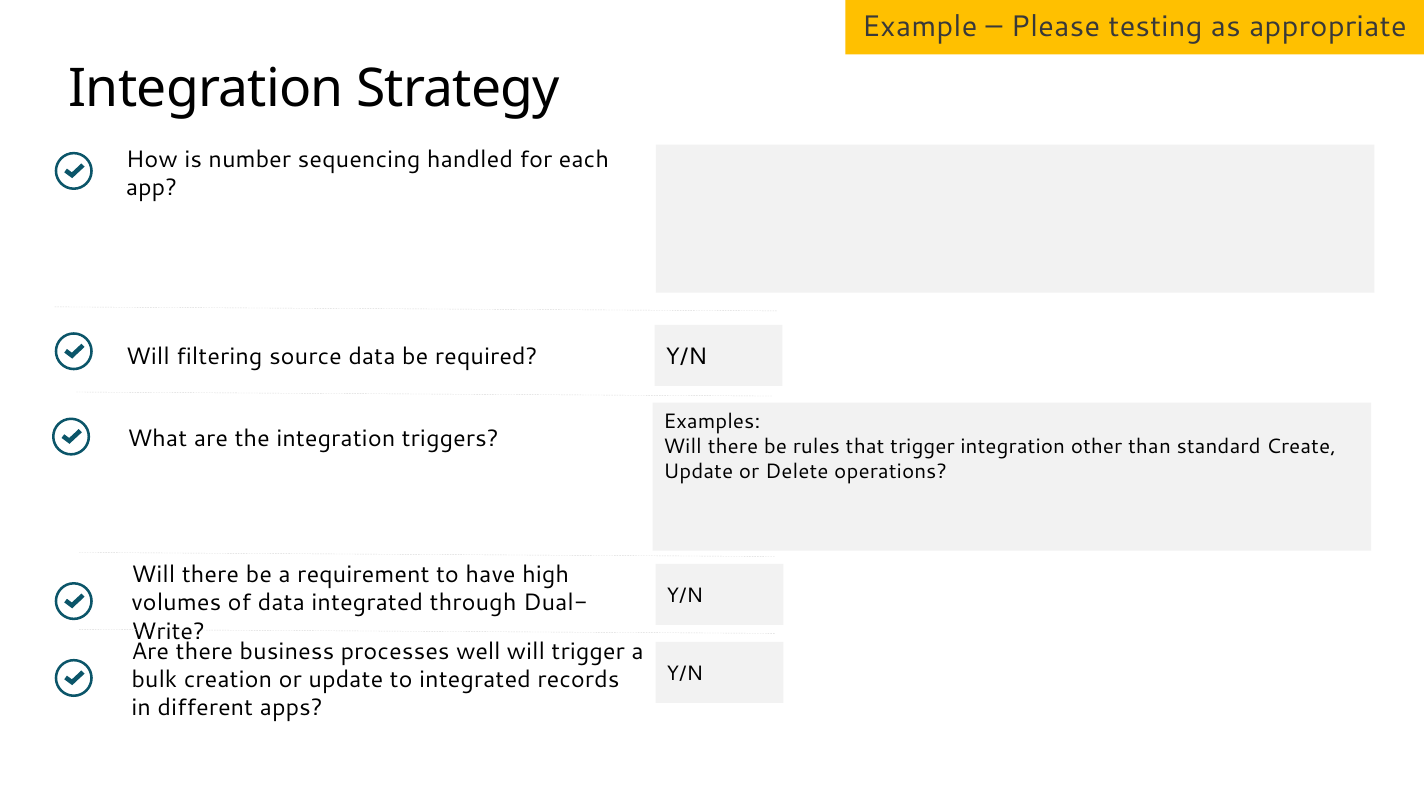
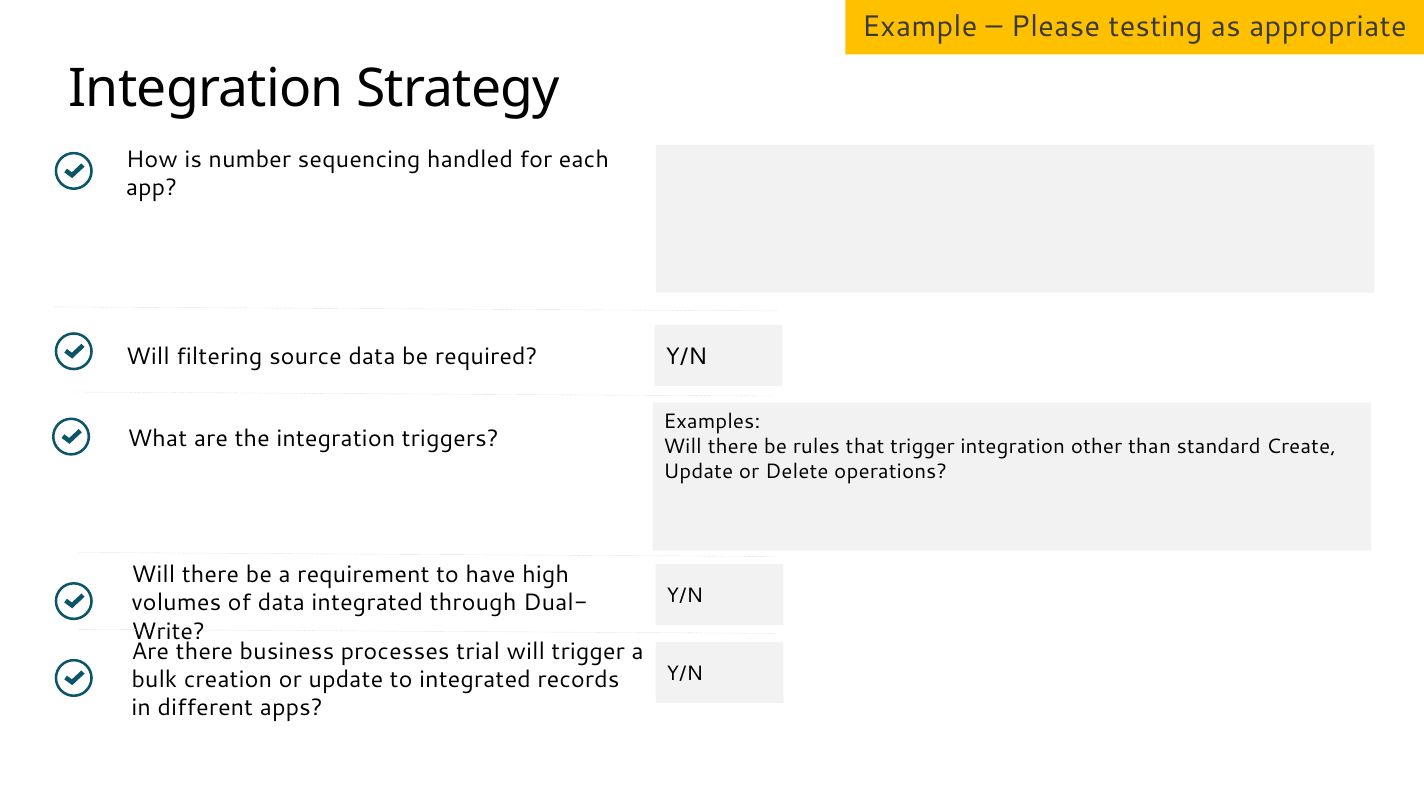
well: well -> trial (478, 651)
